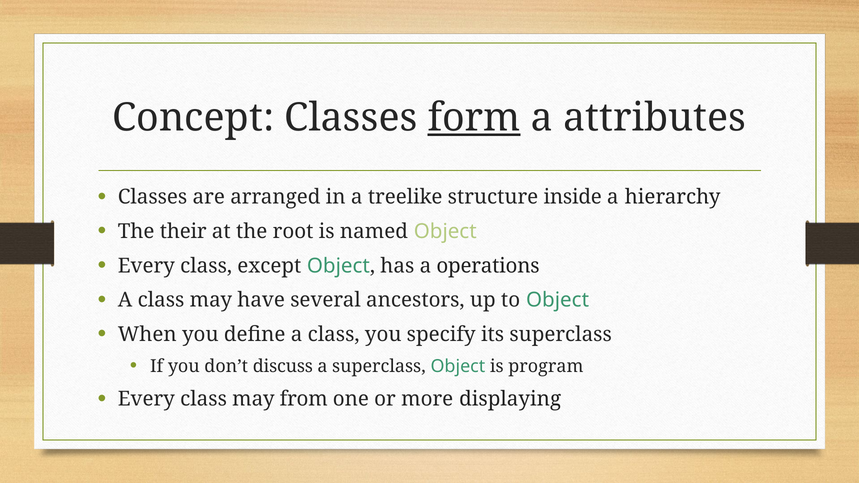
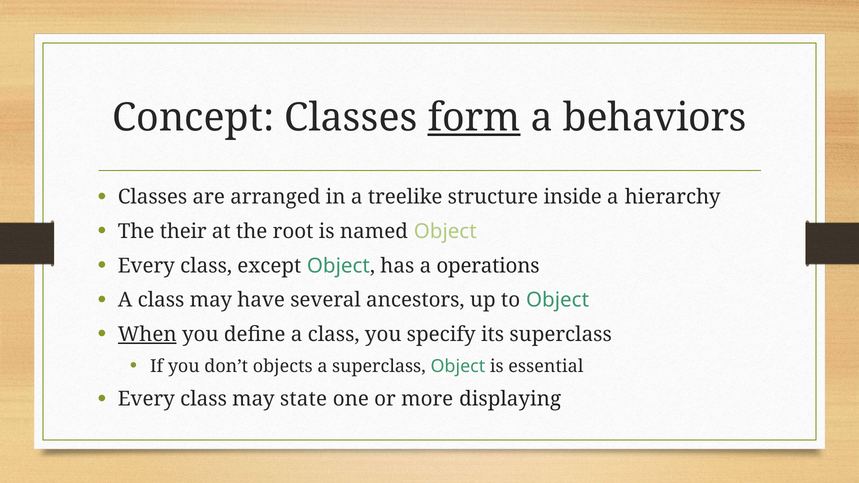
attributes: attributes -> behaviors (655, 118)
When underline: none -> present (147, 335)
discuss: discuss -> objects (283, 366)
program: program -> essential (546, 366)
from: from -> state (304, 399)
